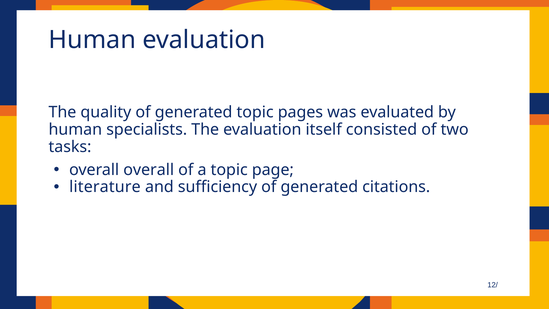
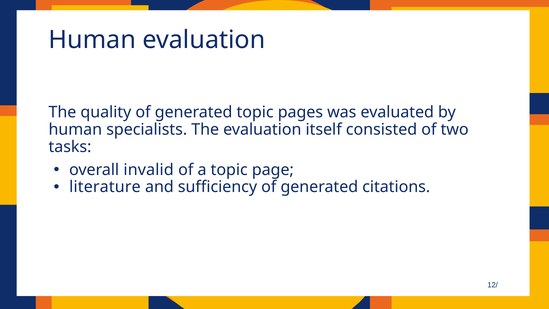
overall overall: overall -> invalid (149, 170)
